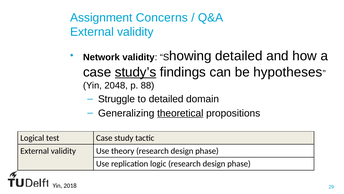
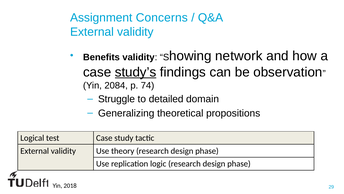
Network: Network -> Benefits (101, 57)
detailed: detailed -> network (239, 56)
hypotheses: hypotheses -> observation (288, 72)
2048: 2048 -> 2084 (116, 85)
88: 88 -> 74 (148, 85)
theoretical underline: present -> none (180, 113)
